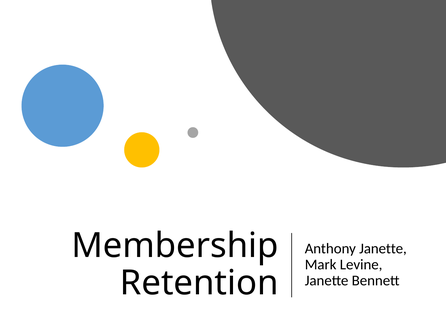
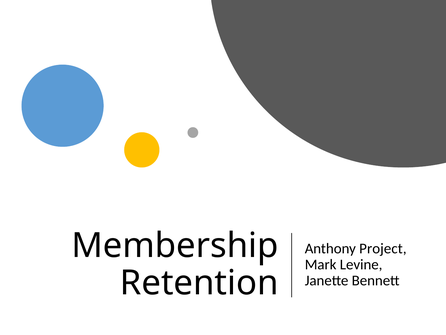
Anthony Janette: Janette -> Project (383, 248)
